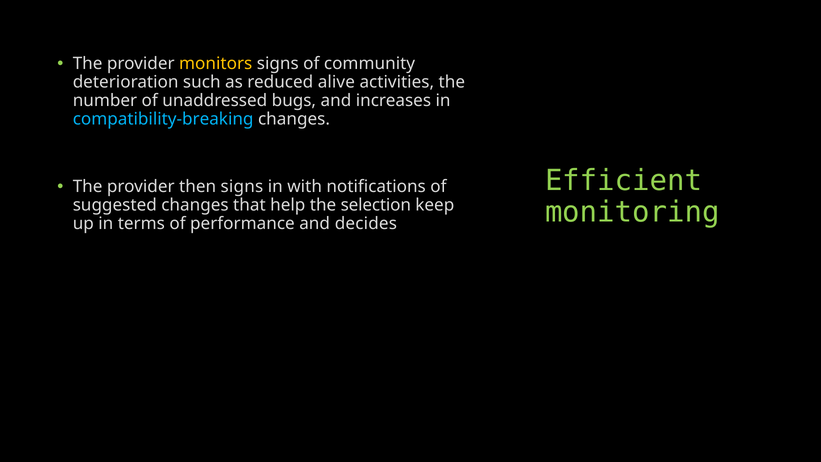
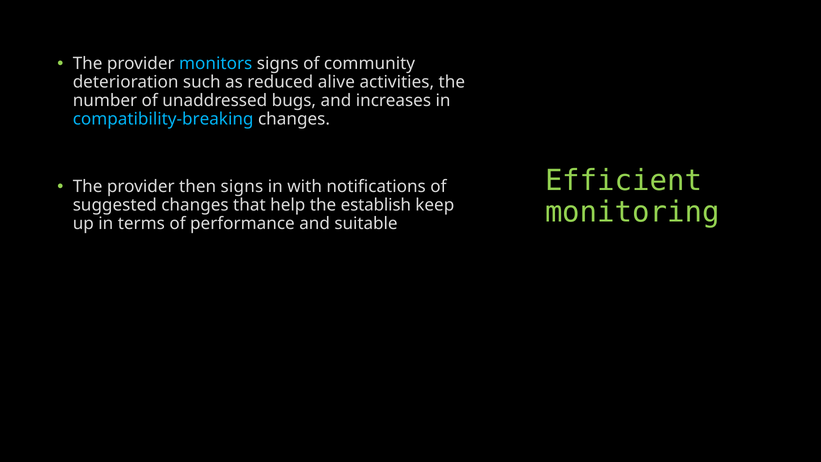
monitors colour: yellow -> light blue (216, 64)
selection: selection -> establish (376, 205)
decides: decides -> suitable (366, 224)
